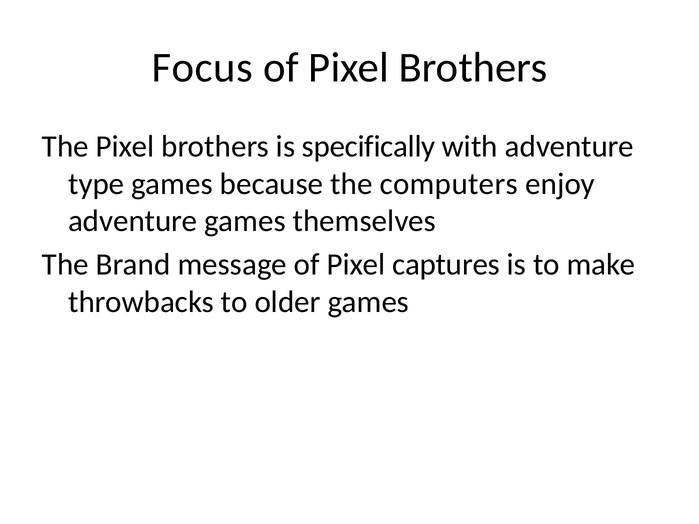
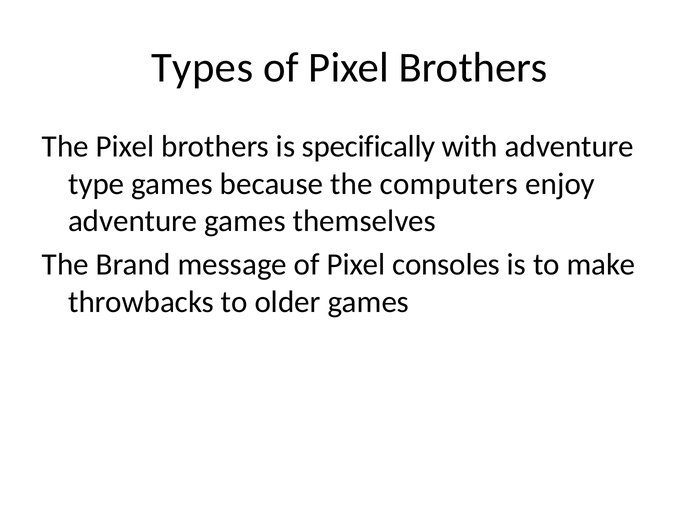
Focus: Focus -> Types (202, 68)
captures: captures -> consoles (446, 265)
